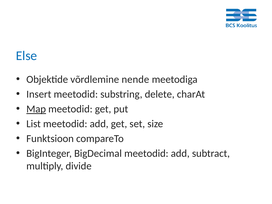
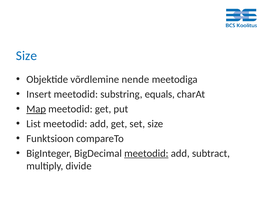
Else: Else -> Size (26, 56)
delete: delete -> equals (160, 94)
meetodid underline: none -> present (146, 153)
